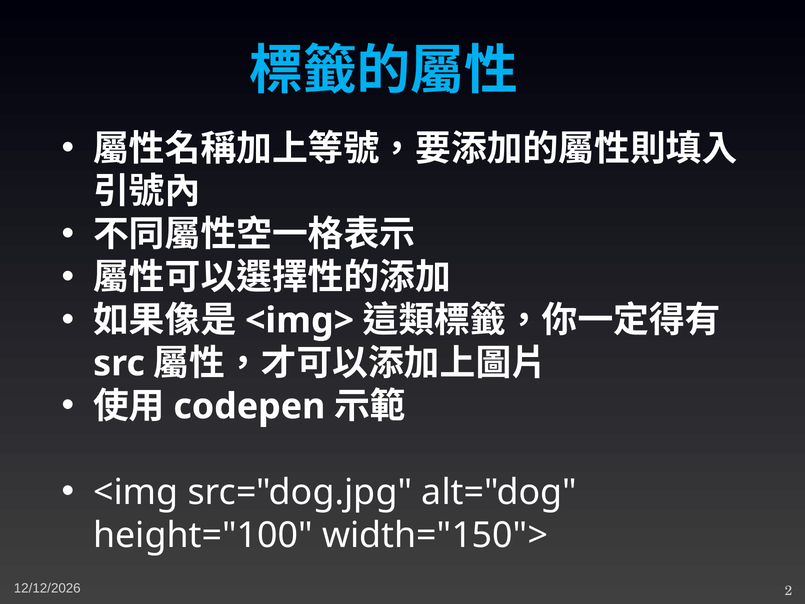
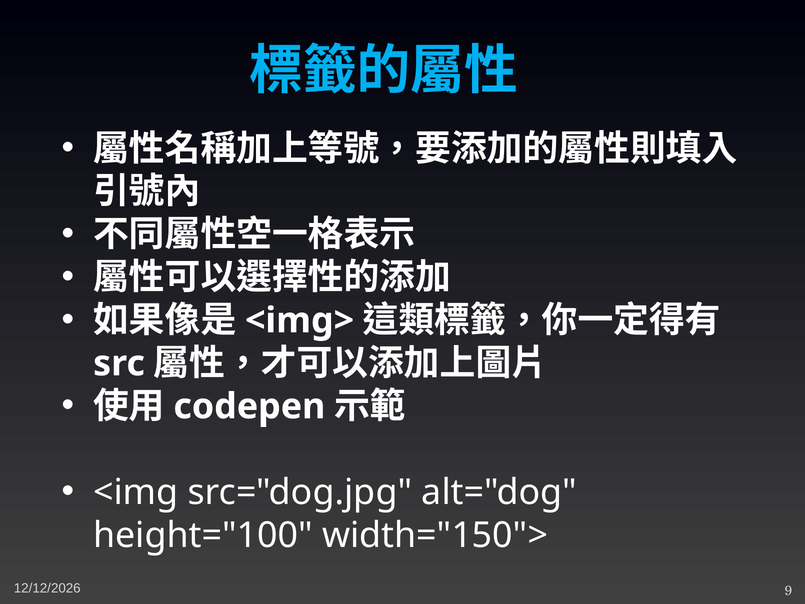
2: 2 -> 9 (788, 590)
